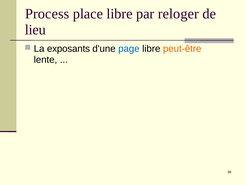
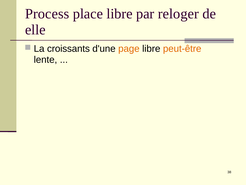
lieu: lieu -> elle (35, 30)
exposants: exposants -> croissants (68, 49)
page colour: blue -> orange (129, 49)
